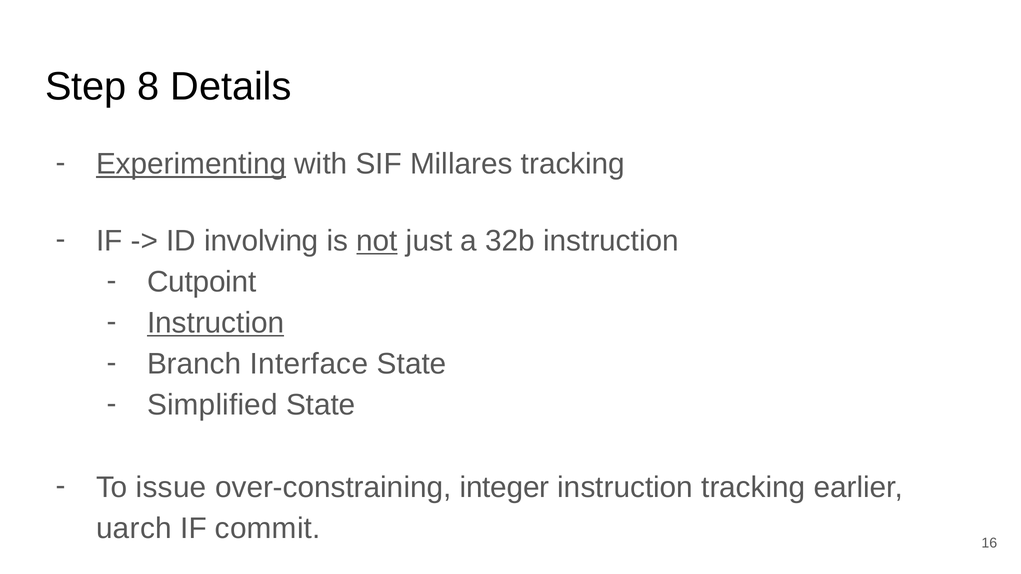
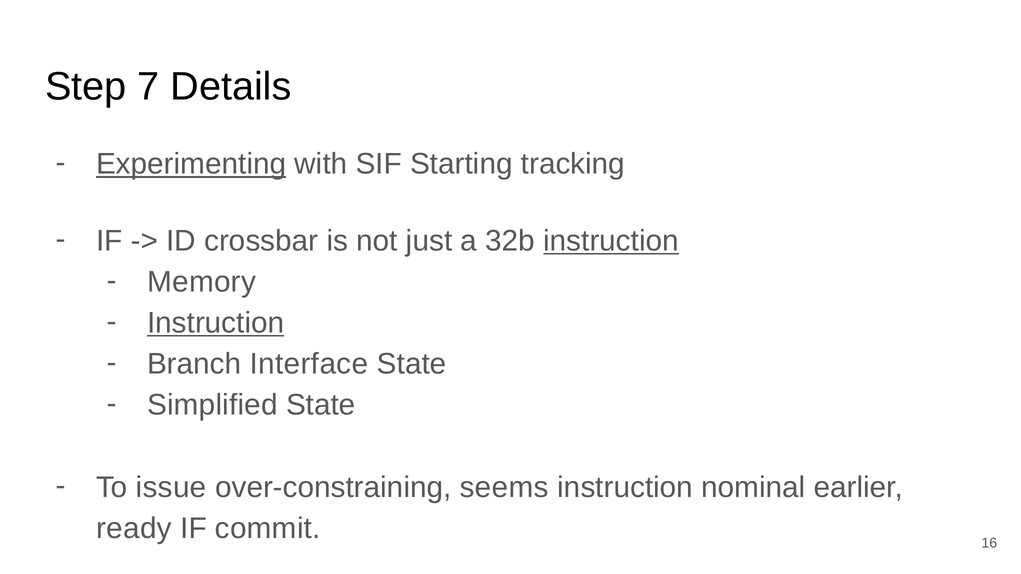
8: 8 -> 7 (149, 87)
Millares: Millares -> Starting (461, 164)
involving: involving -> crossbar (261, 241)
not underline: present -> none (377, 241)
instruction underline: none -> present (611, 241)
Cutpoint: Cutpoint -> Memory (202, 282)
integer: integer -> seems (504, 487)
instruction tracking: tracking -> nominal (753, 487)
uarch: uarch -> ready (134, 529)
